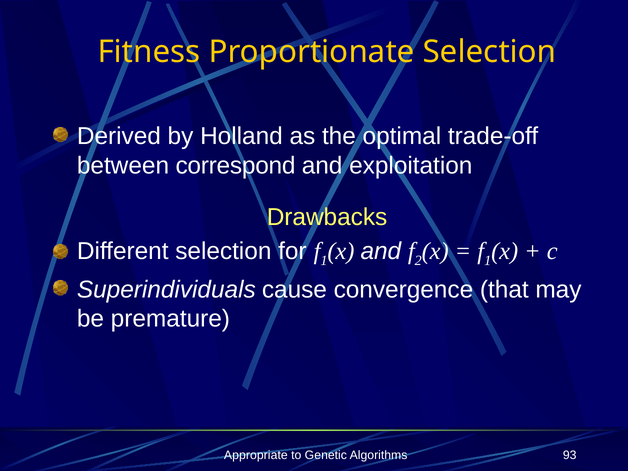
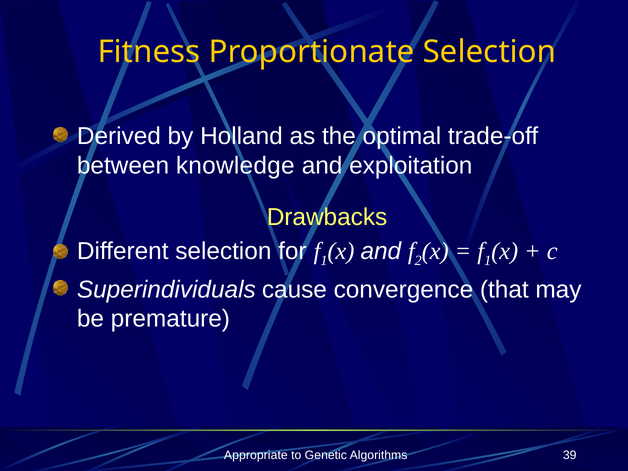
correspond: correspond -> knowledge (235, 166)
93: 93 -> 39 (570, 455)
